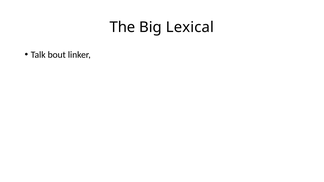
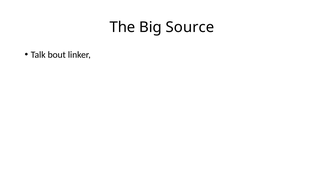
Lexical: Lexical -> Source (190, 27)
